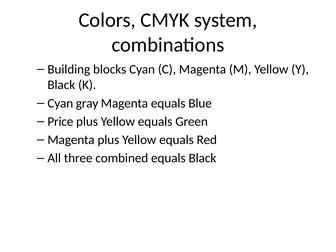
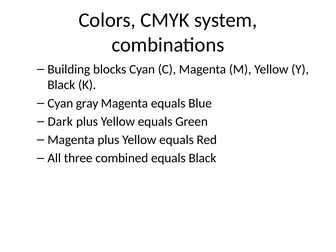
Price: Price -> Dark (60, 122)
